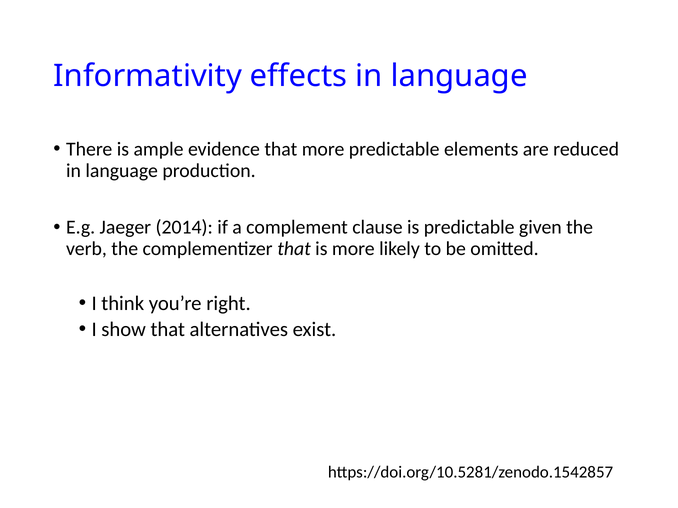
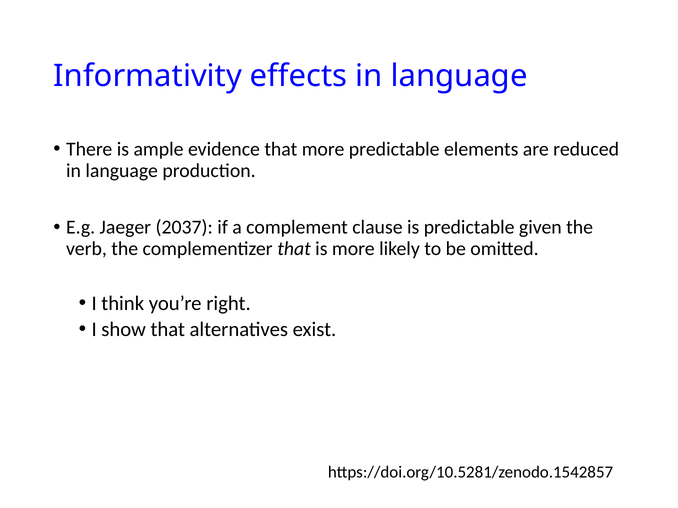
2014: 2014 -> 2037 (184, 228)
